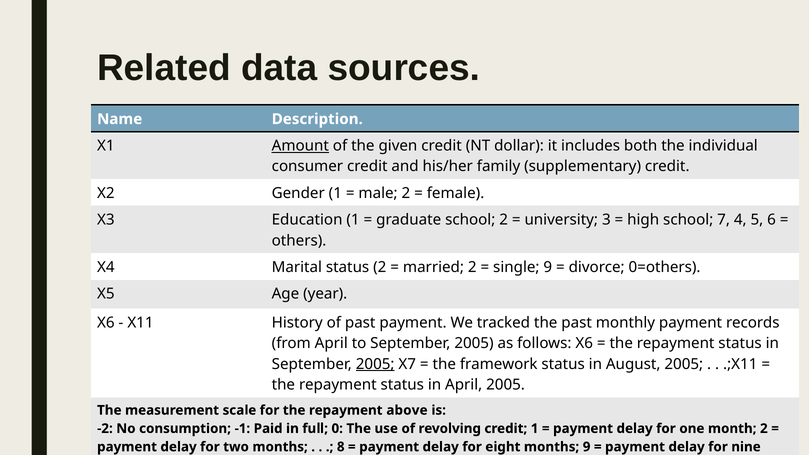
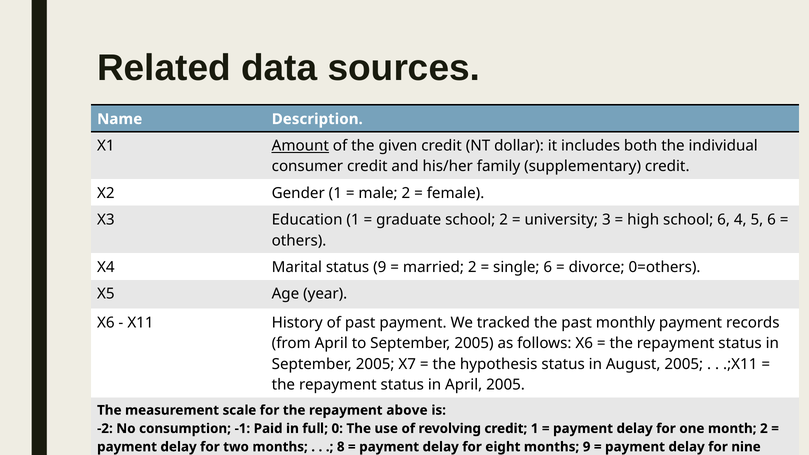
school 7: 7 -> 6 (724, 220)
status 2: 2 -> 9 (380, 267)
single 9: 9 -> 6 (548, 267)
2005 underline: present -> none (375, 364)
framework: framework -> hypothesis (499, 364)
